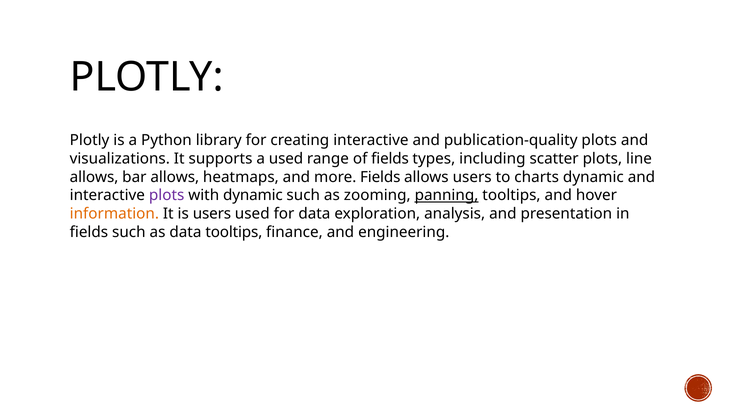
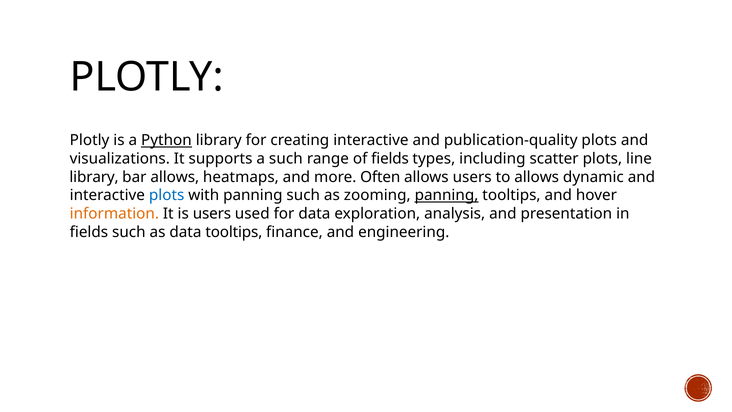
Python underline: none -> present (166, 140)
a used: used -> such (286, 159)
allows: allows -> library (94, 177)
more Fields: Fields -> Often (380, 177)
to charts: charts -> allows (537, 177)
plots colour: purple -> blue (167, 195)
with dynamic: dynamic -> panning (253, 195)
